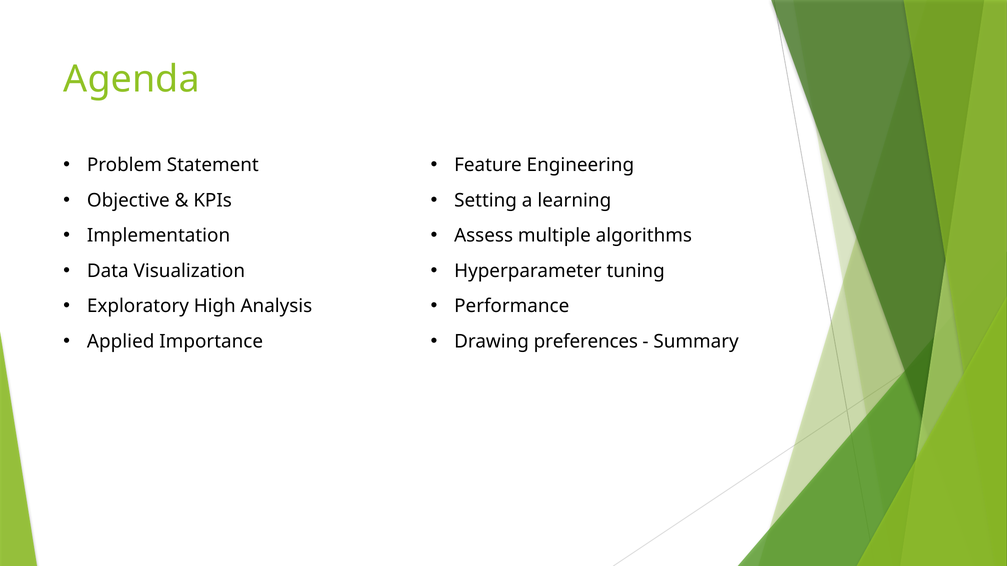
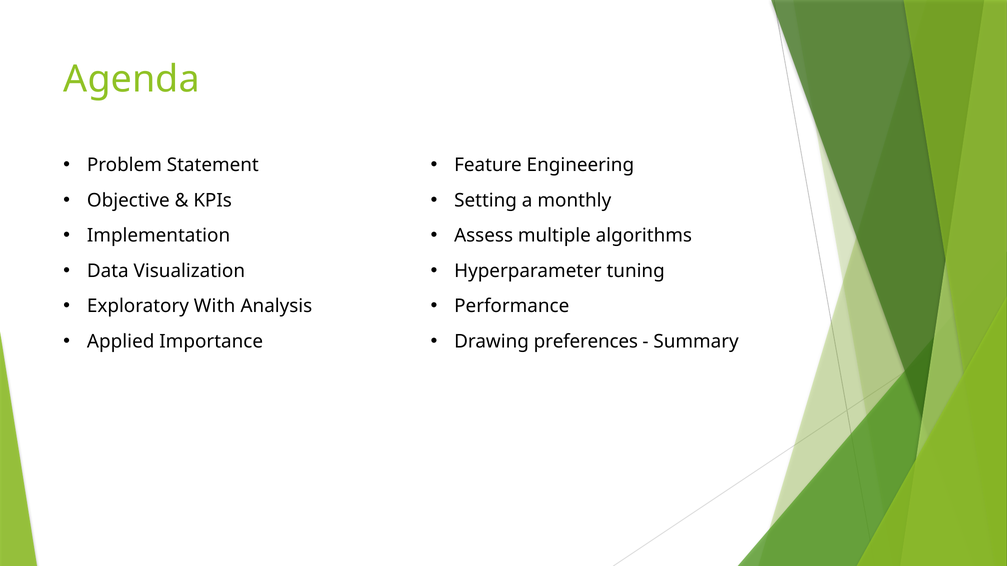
learning: learning -> monthly (574, 201)
High: High -> With (215, 306)
